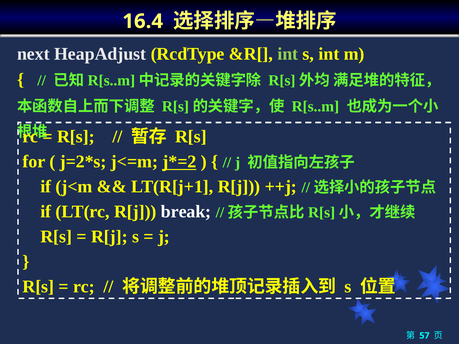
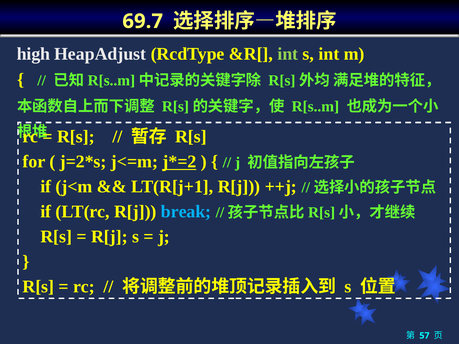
16.4: 16.4 -> 69.7 (143, 21)
next: next -> high (33, 54)
break colour: white -> light blue (186, 212)
